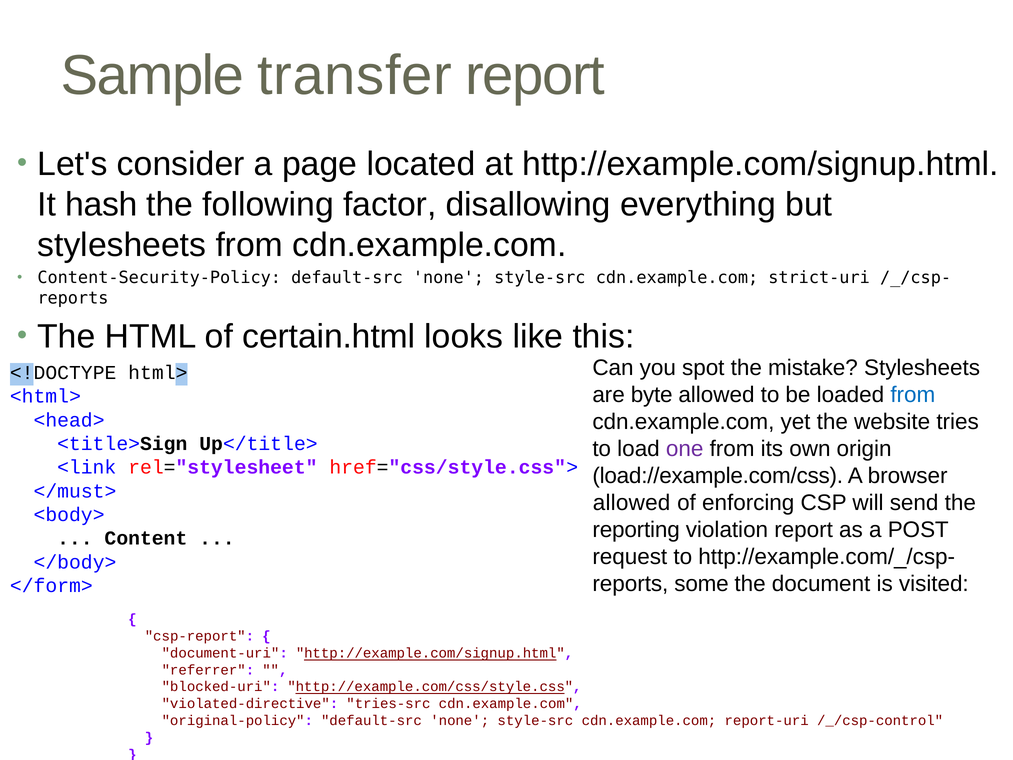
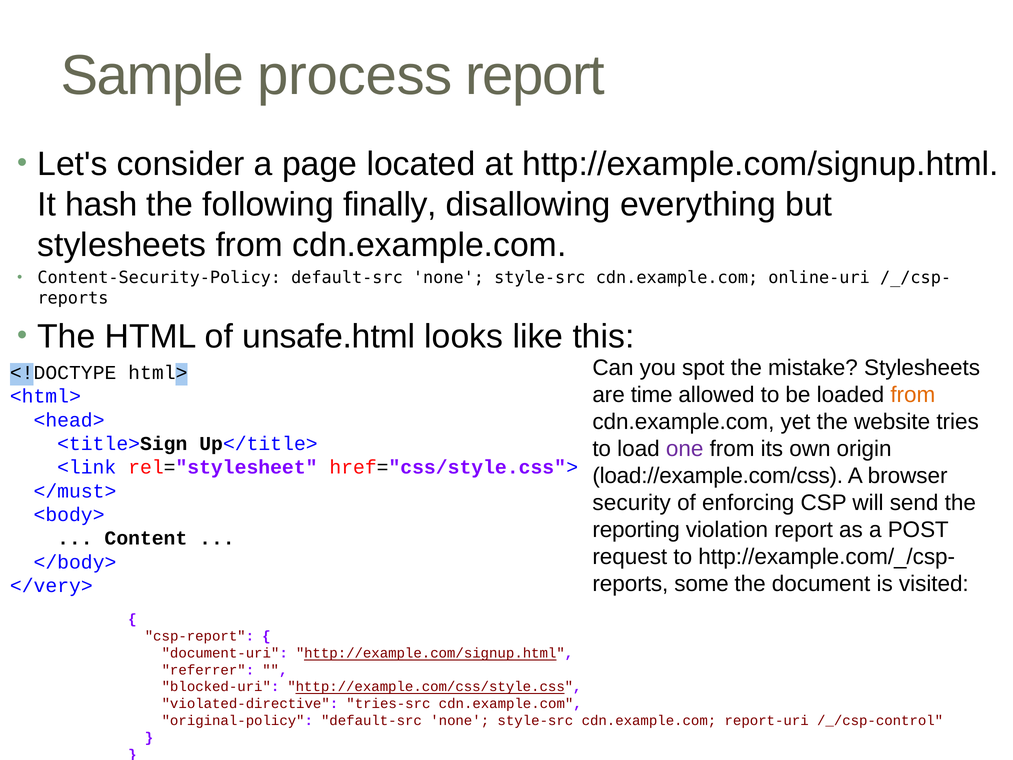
transfer: transfer -> process (355, 76)
factor: factor -> finally (390, 205)
strict-uri: strict-uri -> online-uri (819, 278)
certain.html: certain.html -> unsafe.html (329, 336)
byte: byte -> time (652, 395)
from colour: blue -> orange (913, 395)
allowed: allowed -> security (632, 503)
</form>: </form> -> </very> (51, 586)
